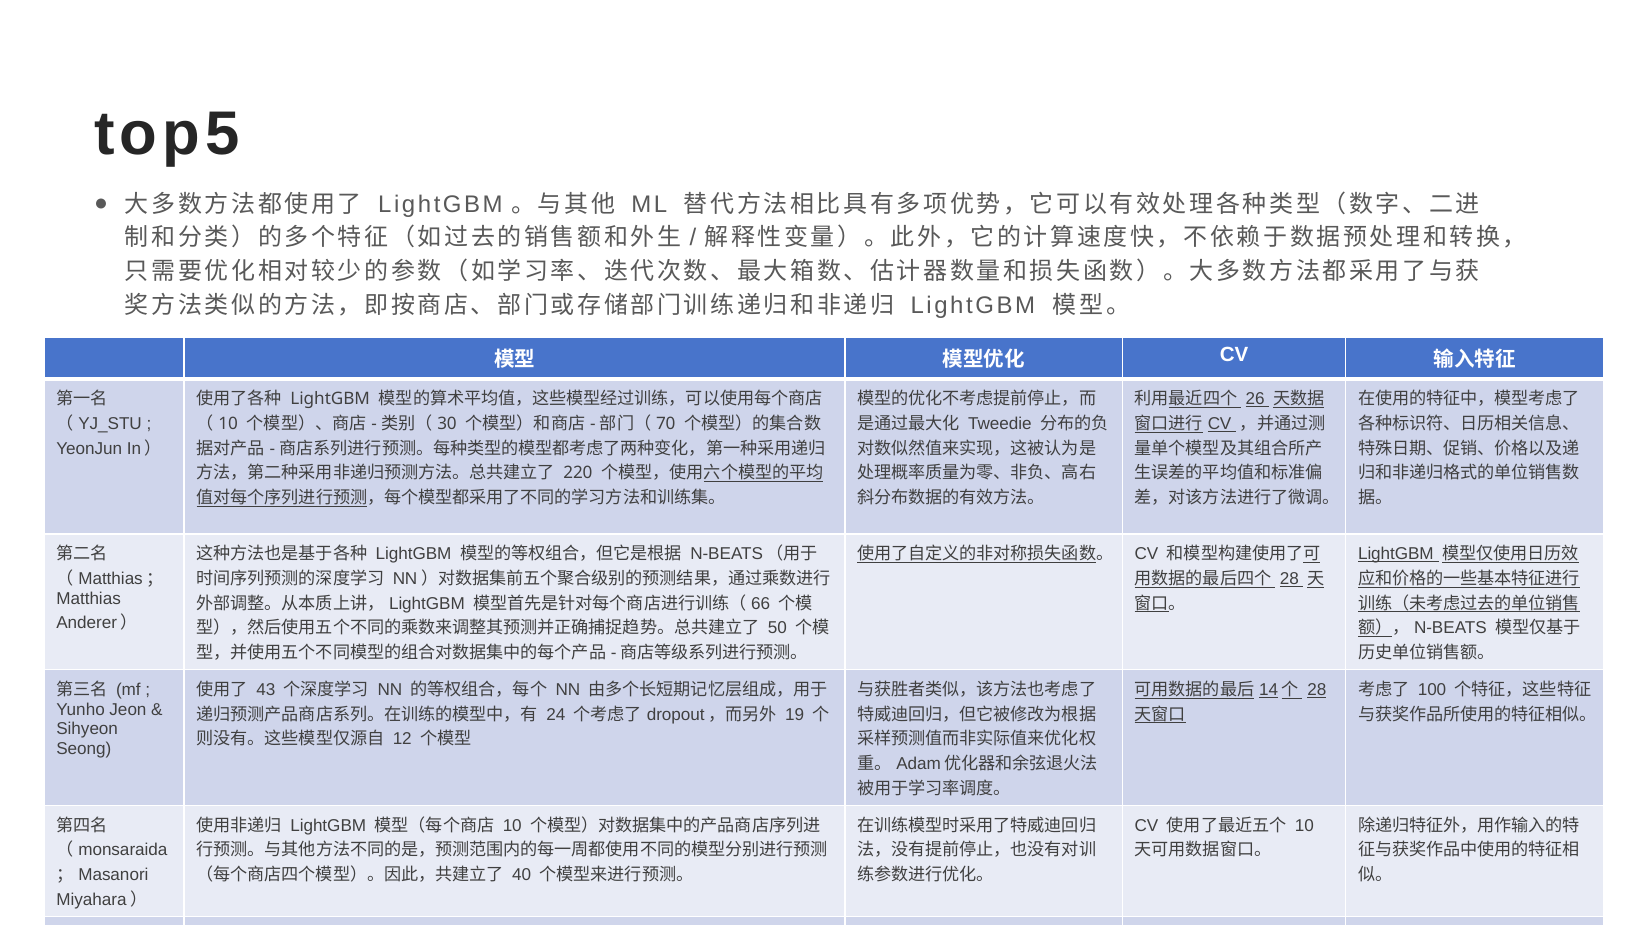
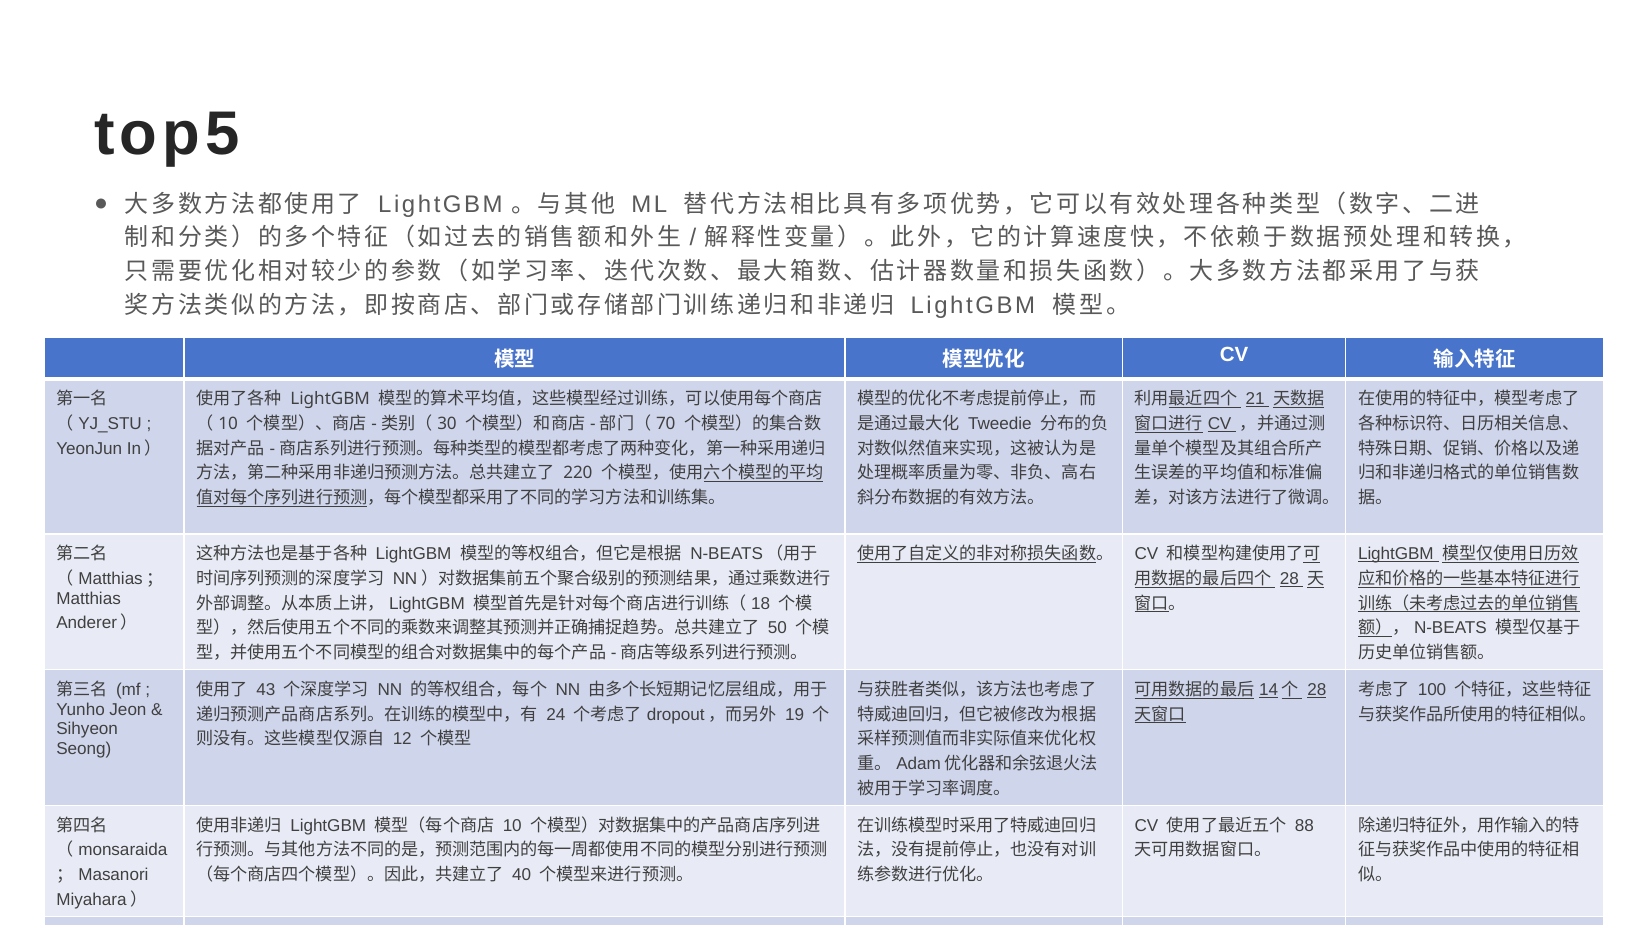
26: 26 -> 21 (1255, 399)
66: 66 -> 18 (761, 603)
10: 10 -> 88 (1304, 825)
